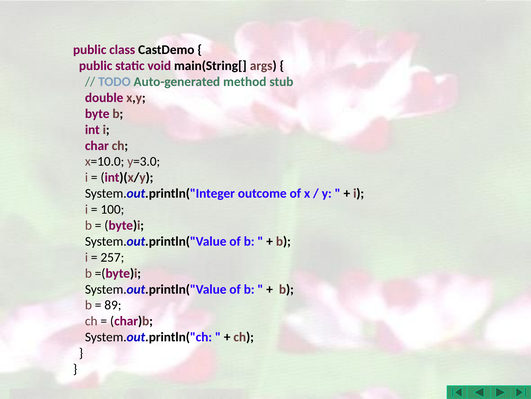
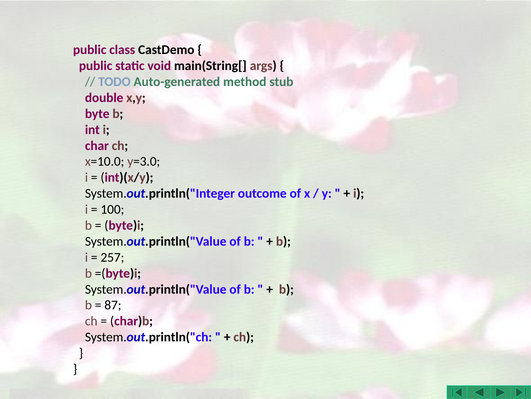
89: 89 -> 87 (113, 305)
